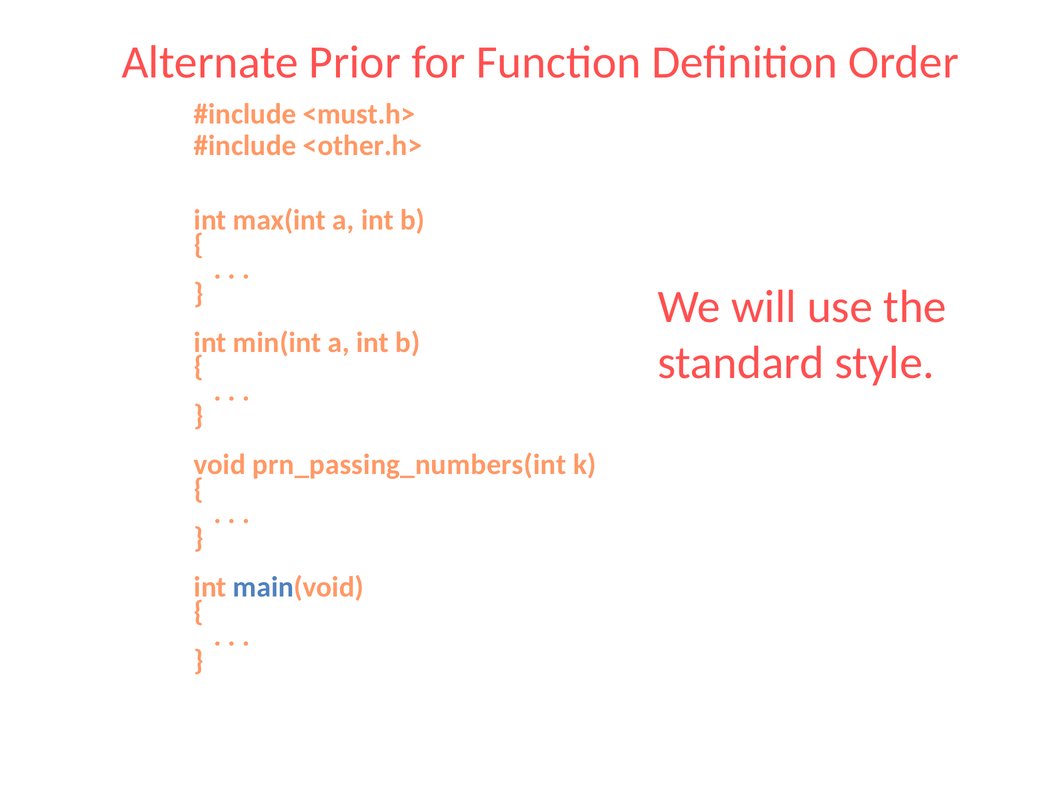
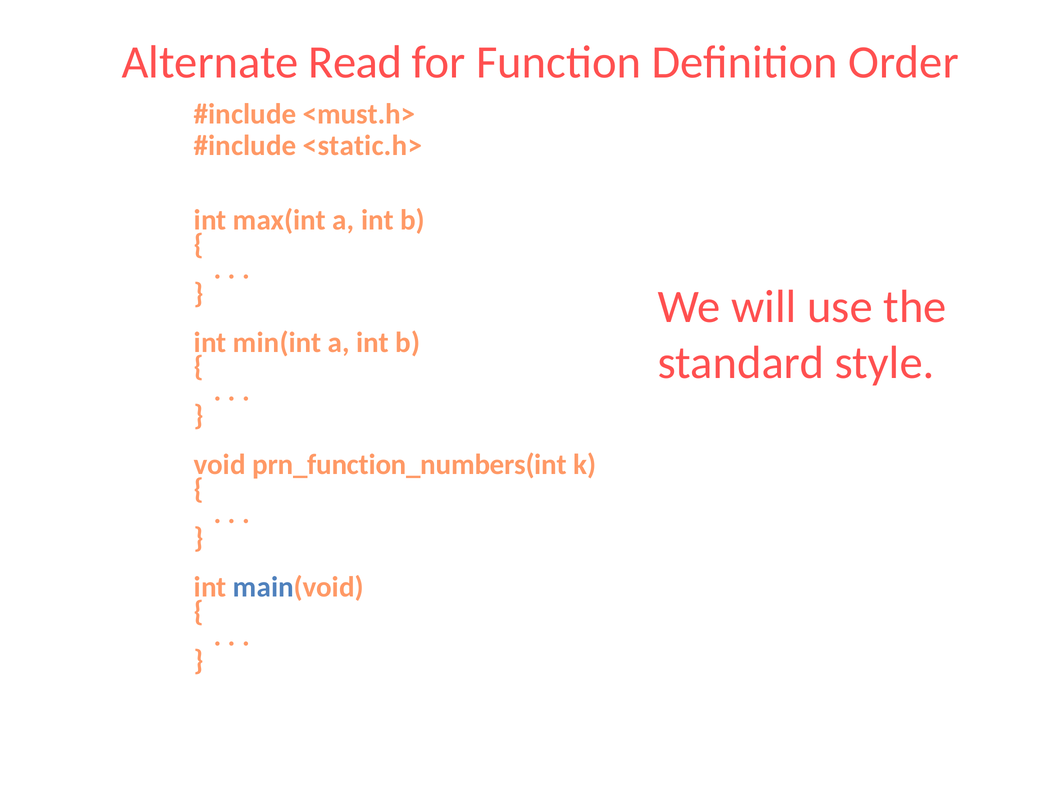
Prior: Prior -> Read (355, 63)
<other.h>: <other.h> -> <static.h> (363, 145)
prn_passing_numbers(int: prn_passing_numbers(int -> prn_function_numbers(int (410, 465)
